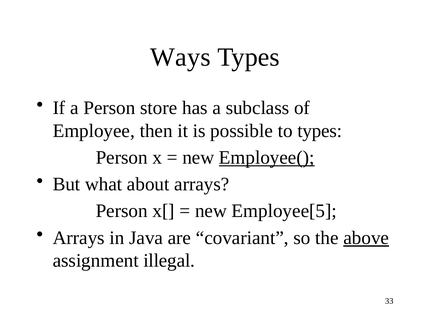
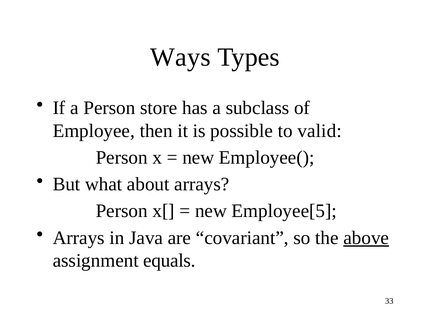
to types: types -> valid (320, 131)
Employee( underline: present -> none (267, 158)
illegal: illegal -> equals (169, 261)
